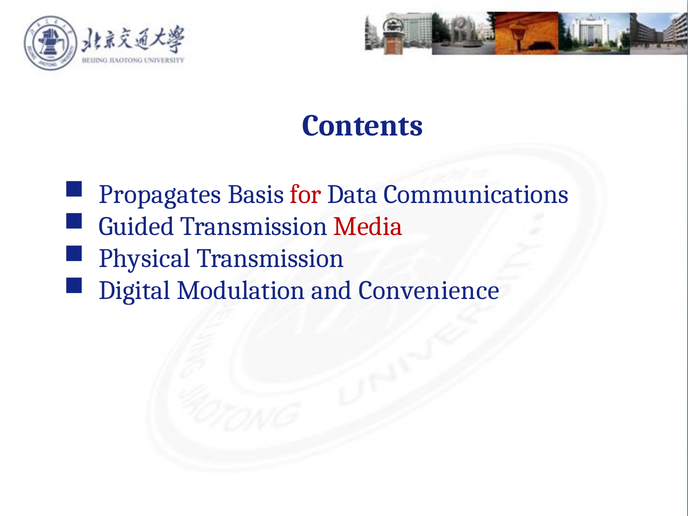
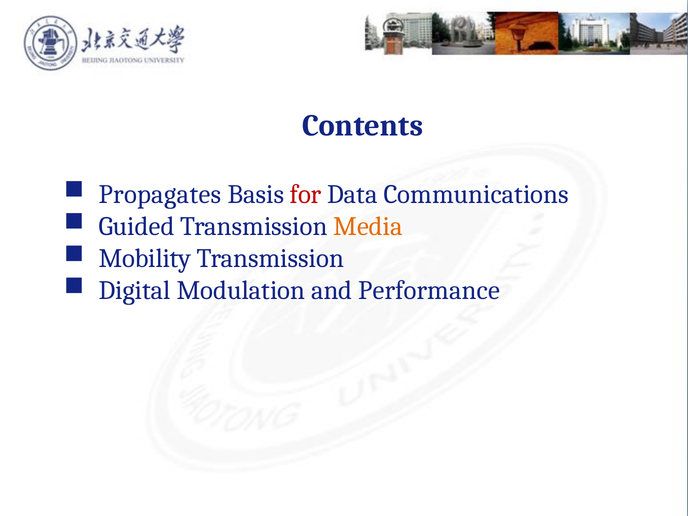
Media colour: red -> orange (368, 226)
Physical: Physical -> Mobility (145, 259)
Convenience: Convenience -> Performance (429, 291)
